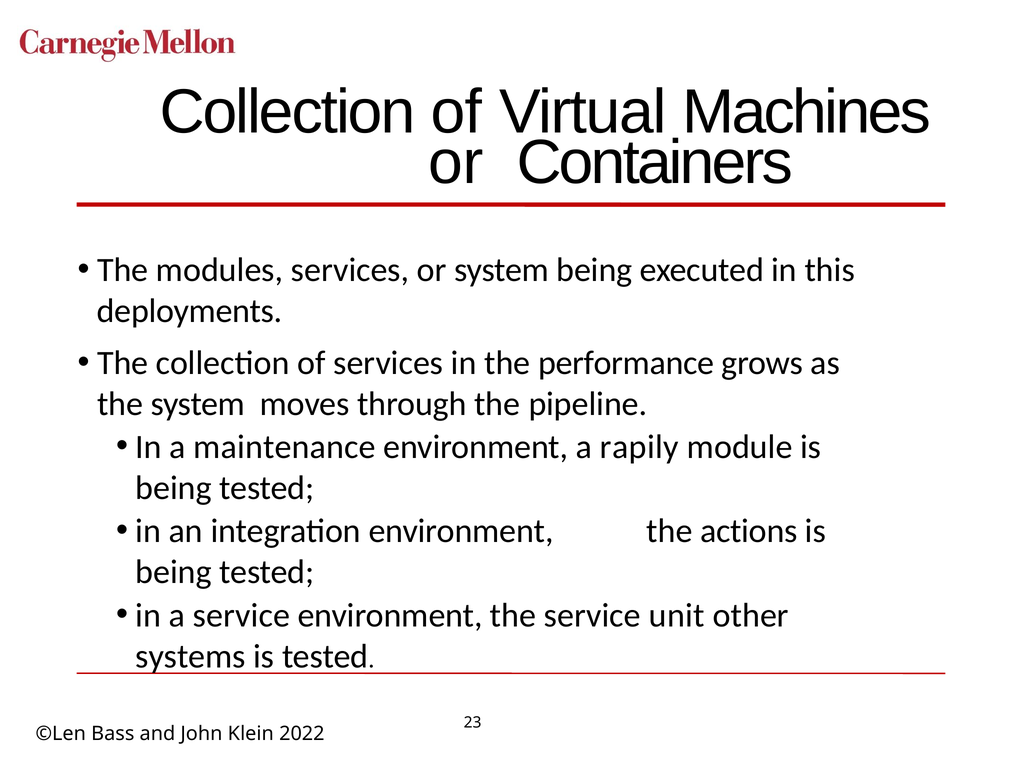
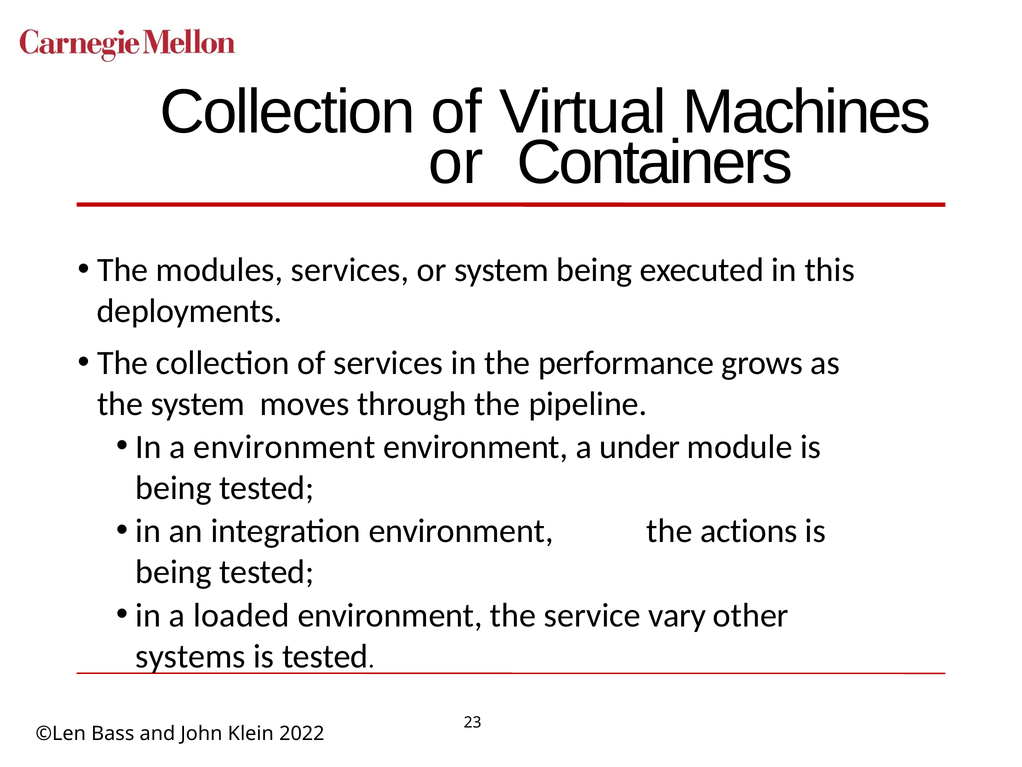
a maintenance: maintenance -> environment (284, 447)
rapily: rapily -> under (640, 447)
a service: service -> loaded (241, 615)
unit: unit -> vary (677, 615)
